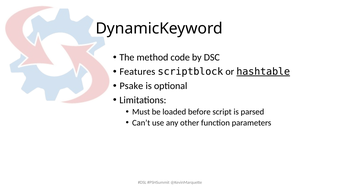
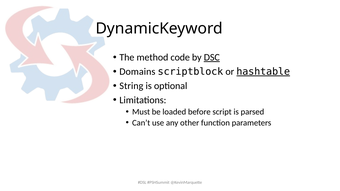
DSC underline: none -> present (212, 57)
Features: Features -> Domains (137, 72)
Psake: Psake -> String (131, 86)
